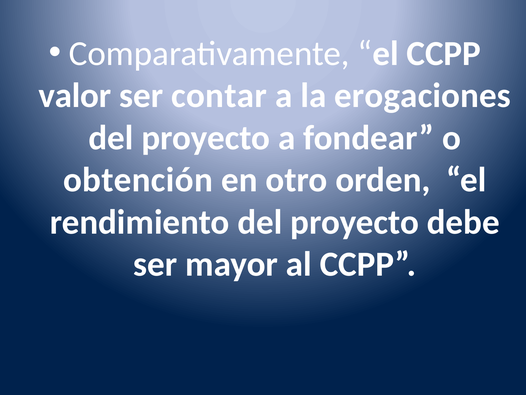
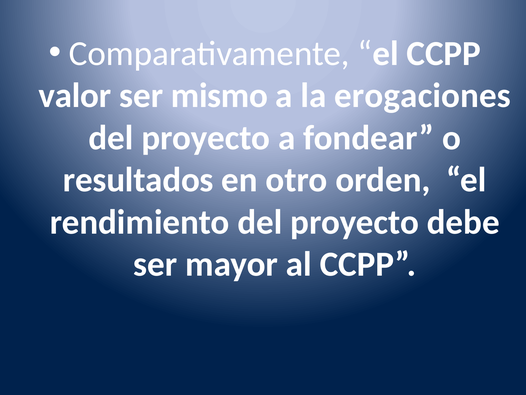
contar: contar -> mismo (219, 96)
obtención: obtención -> resultados (138, 180)
